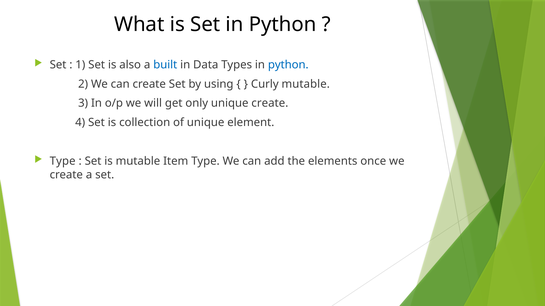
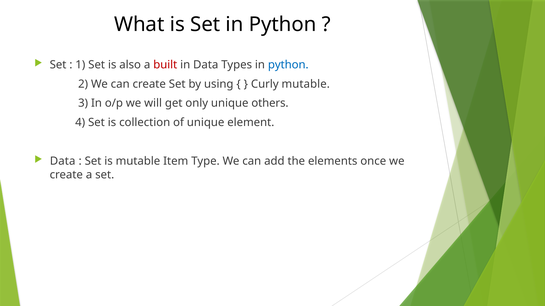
built colour: blue -> red (165, 65)
unique create: create -> others (270, 103)
Type: Type -> Data (63, 161)
